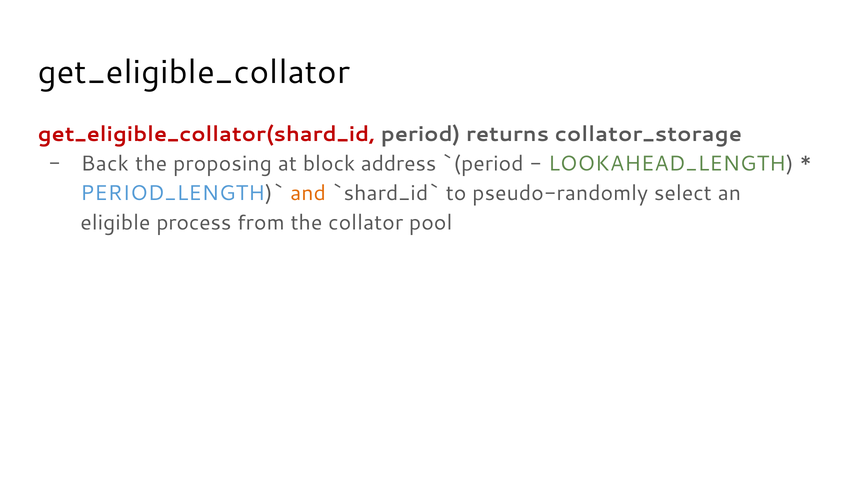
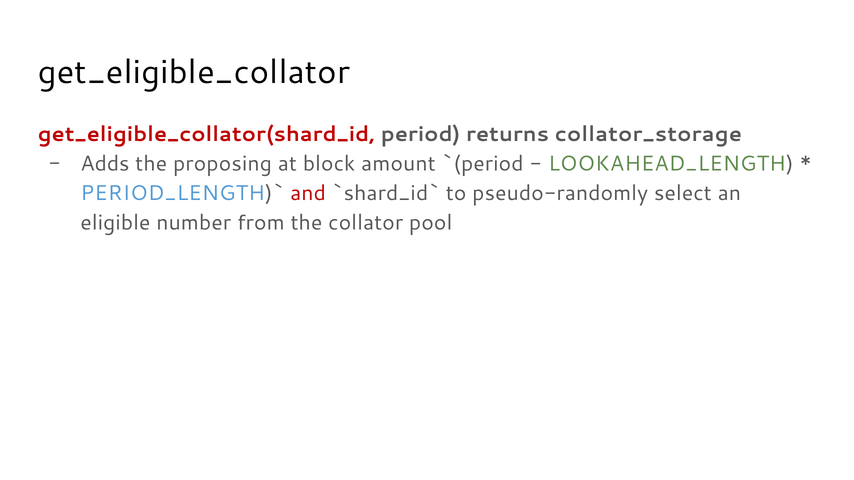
Back: Back -> Adds (105, 164)
address: address -> amount (398, 164)
and colour: orange -> red (308, 193)
process: process -> number (194, 223)
